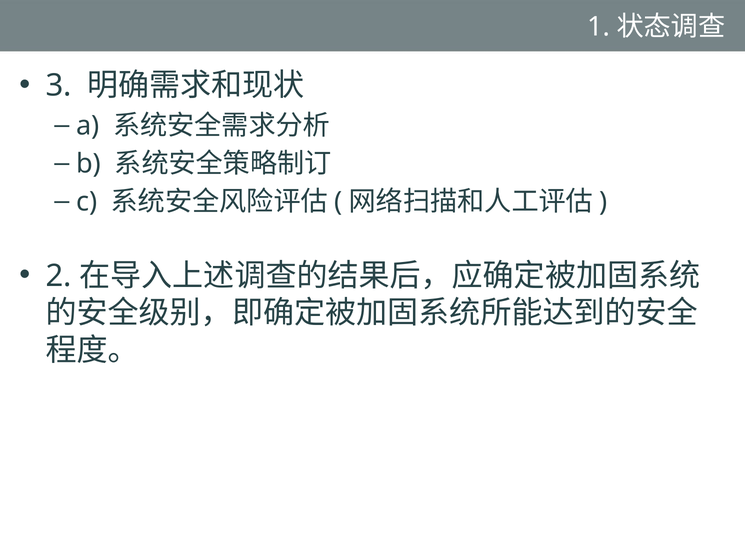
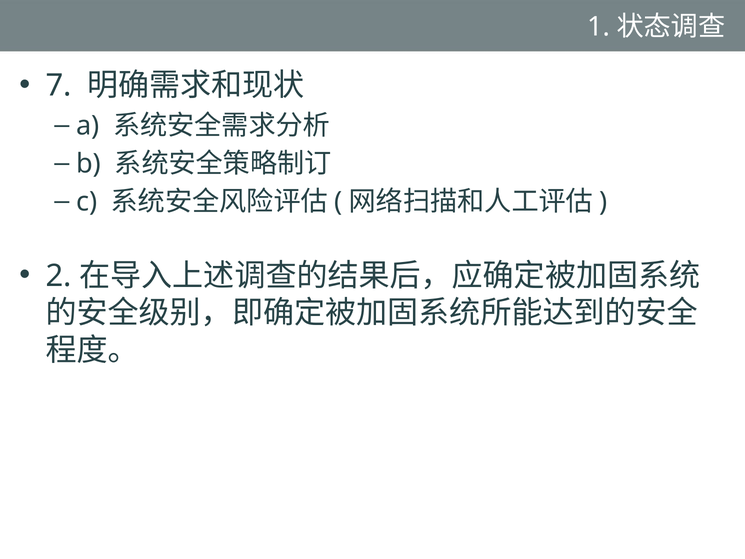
3: 3 -> 7 (59, 85)
